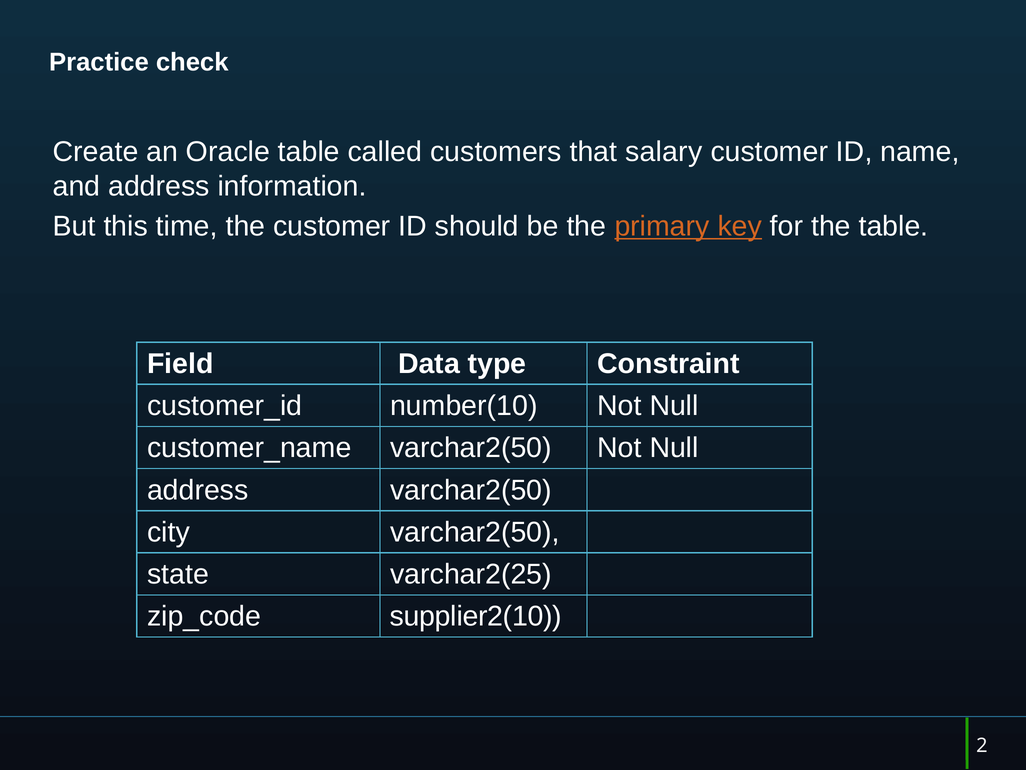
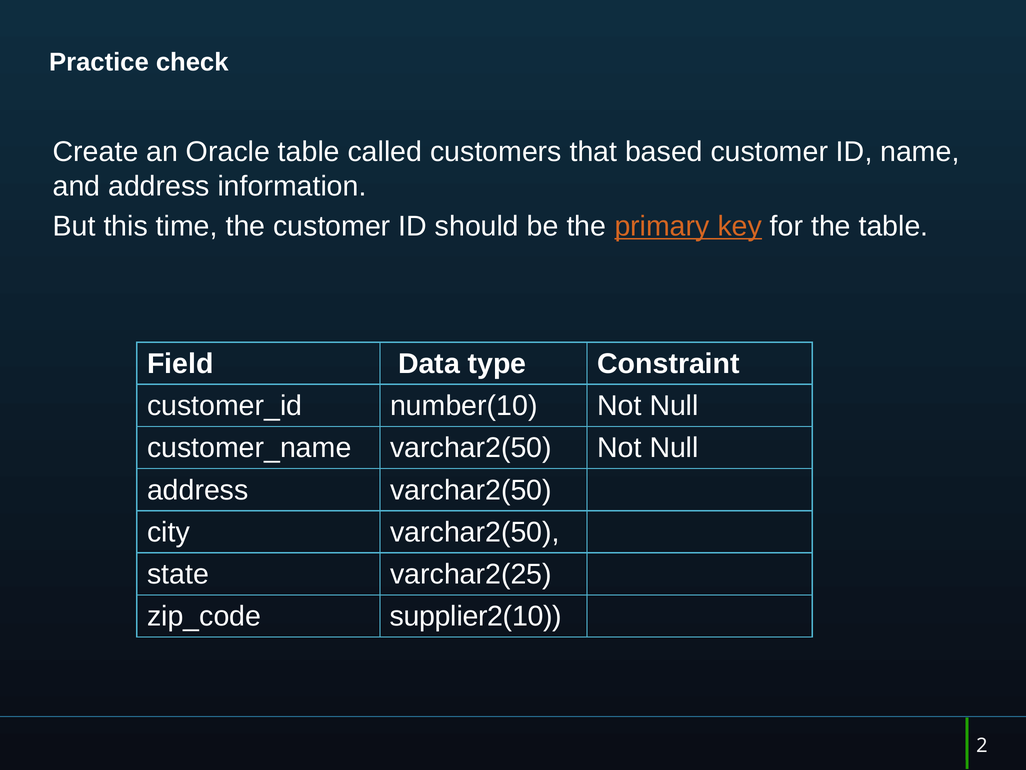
salary: salary -> based (664, 152)
